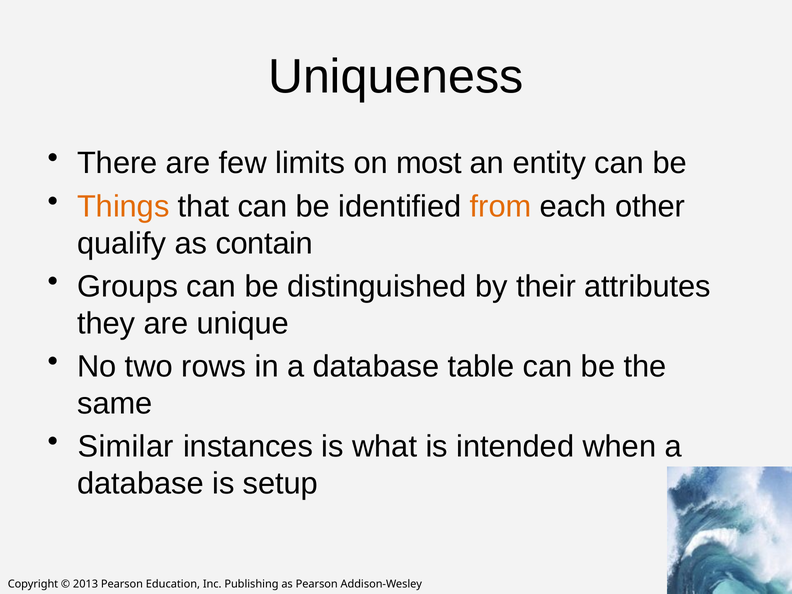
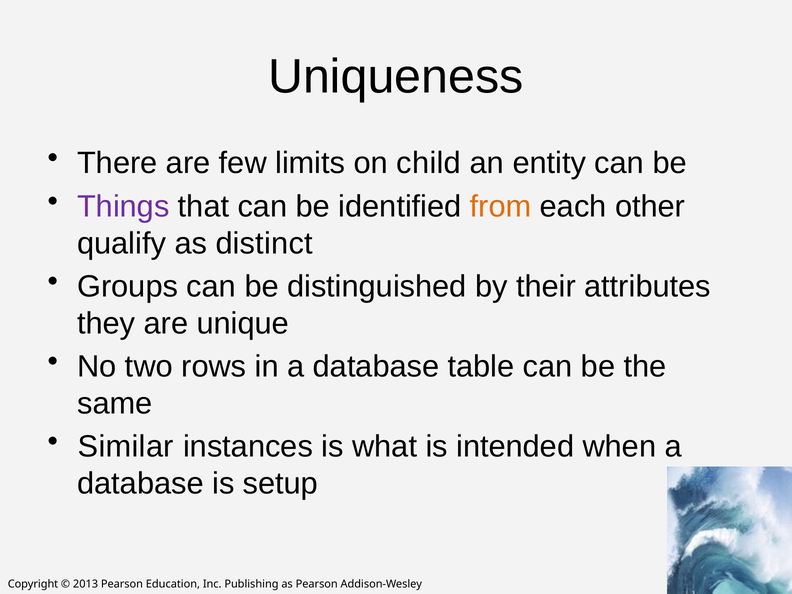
most: most -> child (429, 163)
Things colour: orange -> purple (123, 206)
contain: contain -> distinct (264, 243)
